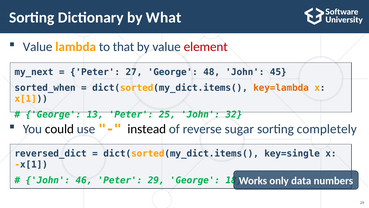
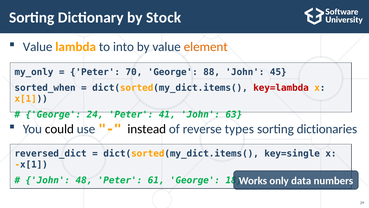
What: What -> Stock (164, 17)
that: that -> into (123, 47)
element colour: red -> orange (206, 47)
my_next: my_next -> my_only (34, 72)
27: 27 -> 70 (134, 72)
48: 48 -> 88 (212, 72)
key=lambda colour: orange -> red (281, 88)
13: 13 -> 24 (95, 114)
25: 25 -> 41 (167, 114)
32: 32 -> 63 (234, 114)
sugar: sugar -> types (239, 129)
completely: completely -> dictionaries (327, 129)
46: 46 -> 48 (84, 180)
Peter 29: 29 -> 61 (156, 180)
